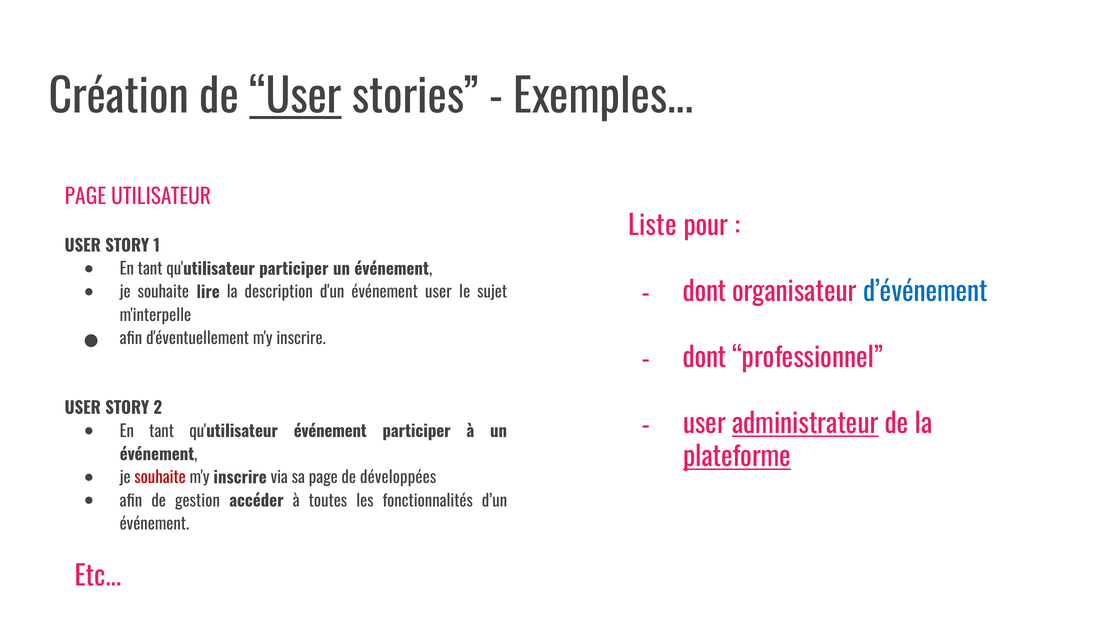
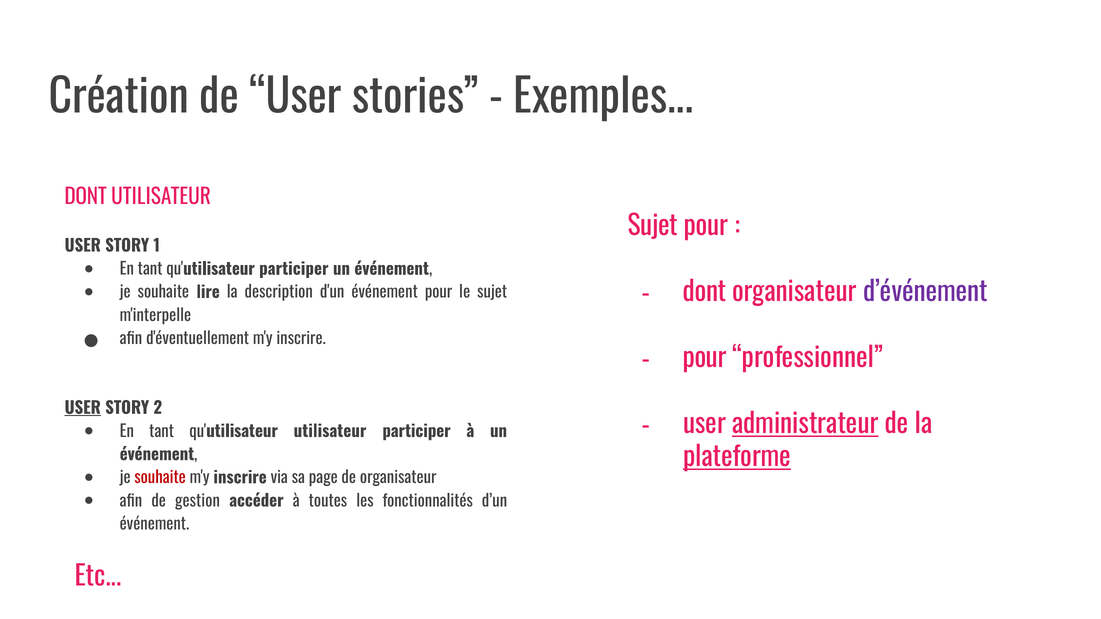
User underline: present -> none (296, 98)
PAGE: PAGE -> DONT (86, 197)
Liste: Liste -> Sujet (653, 226)
user: user -> pour (439, 293)
d’événement colour: blue -> purple (925, 292)
dont: dont -> pour (705, 358)
USER underline: none -> present (83, 408)
qu'utilisateur événement: événement -> utilisateur (330, 432)
de développées: développées -> organisateur (398, 478)
